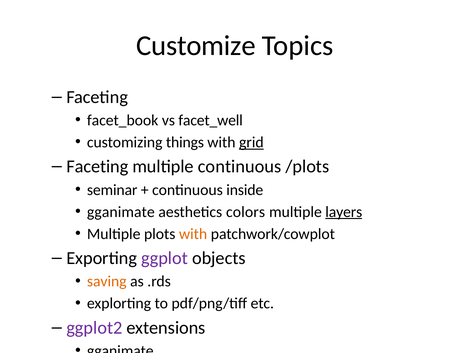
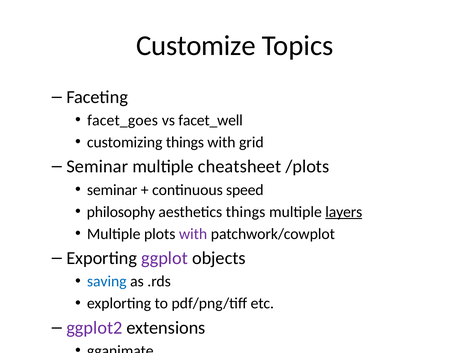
facet_book: facet_book -> facet_goes (123, 120)
grid underline: present -> none (251, 142)
Faceting: Faceting -> Seminar (97, 166)
multiple continuous: continuous -> cheatsheet (240, 166)
inside: inside -> speed (245, 190)
gganimate: gganimate -> philosophy (121, 212)
aesthetics colors: colors -> things (246, 212)
with colour: orange -> purple (193, 233)
saving colour: orange -> blue (107, 281)
